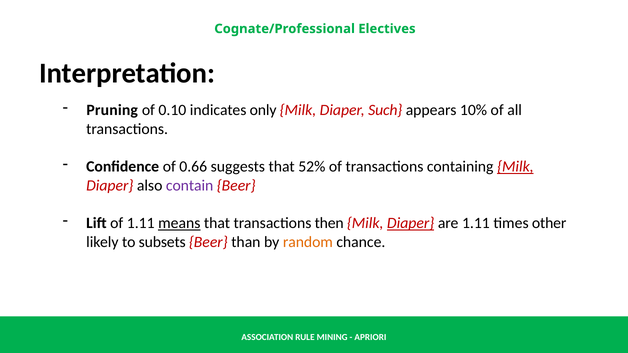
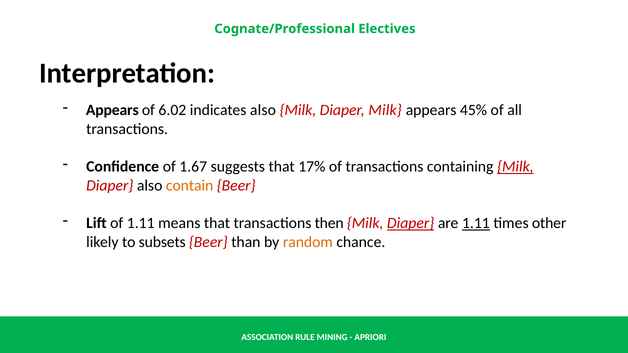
Pruning: Pruning -> Appears (112, 110)
0.10: 0.10 -> 6.02 (172, 110)
indicates only: only -> also (263, 110)
Diaper Such: Such -> Milk (385, 110)
10%: 10% -> 45% (474, 110)
0.66: 0.66 -> 1.67 (193, 167)
52%: 52% -> 17% (312, 167)
contain colour: purple -> orange (190, 186)
means underline: present -> none (179, 223)
1.11 underline: none -> present (476, 223)
